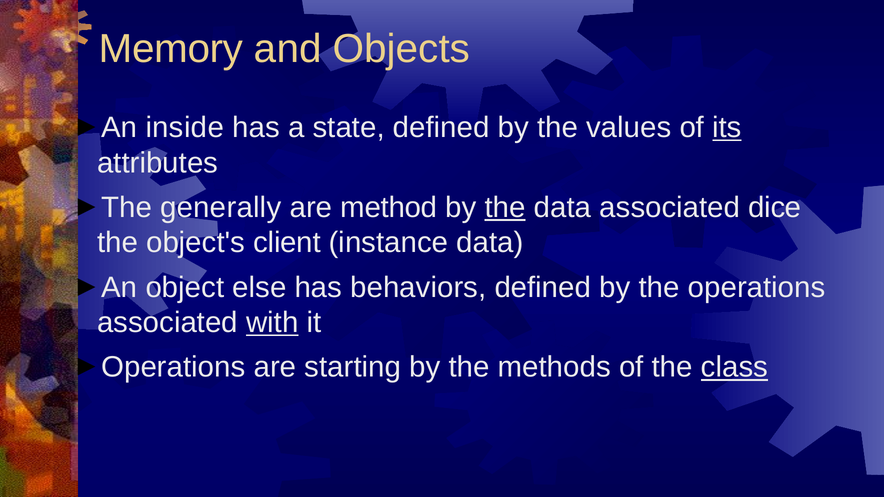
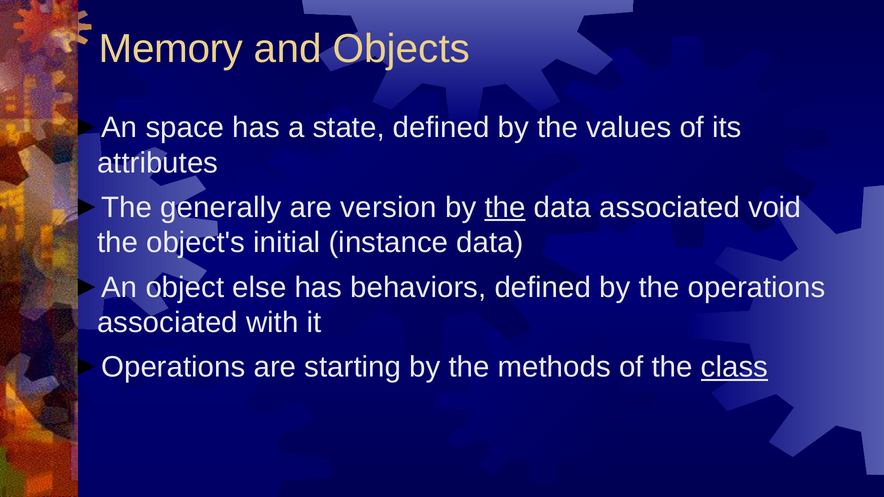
inside: inside -> space (185, 128)
its underline: present -> none (727, 128)
method: method -> version (389, 208)
dice: dice -> void (775, 208)
client: client -> initial (287, 243)
with underline: present -> none (272, 323)
